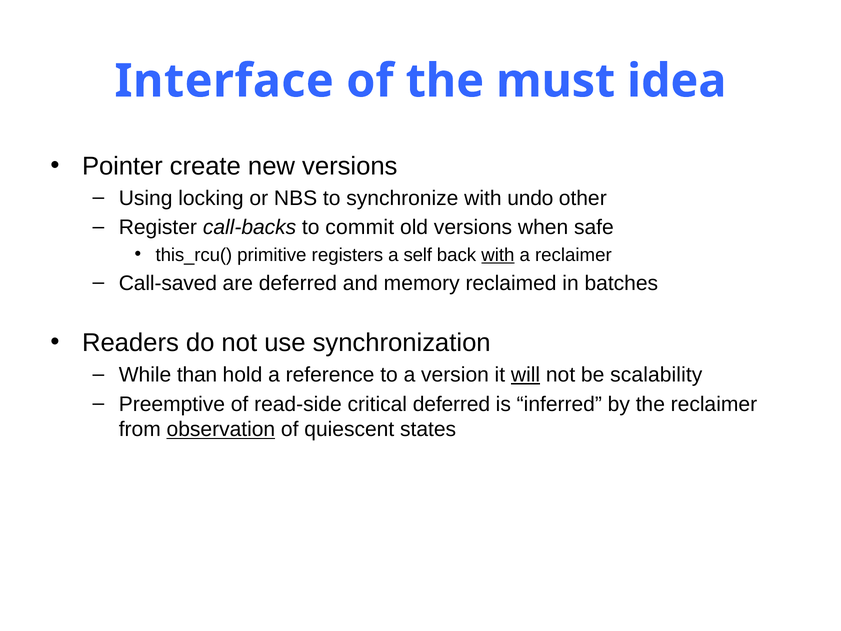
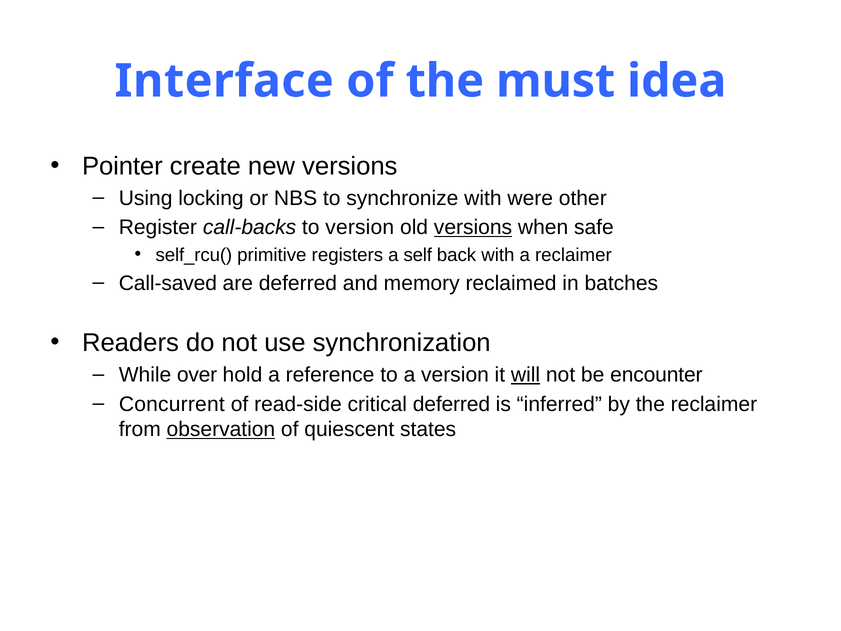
undo: undo -> were (530, 198)
to commit: commit -> version (360, 227)
versions underline: none -> present (473, 227)
this_rcu(: this_rcu( -> self_rcu( (194, 255)
with underline: present -> none (498, 255)
than: than -> over (197, 375)
scalability: scalability -> encounter (656, 375)
Preemptive: Preemptive -> Concurrent (172, 404)
